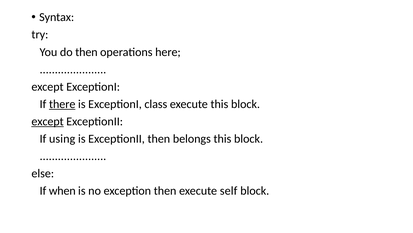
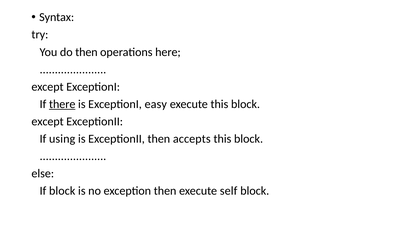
class: class -> easy (156, 104)
except underline: present -> none (48, 121)
belongs: belongs -> accepts (192, 138)
If when: when -> block (62, 190)
